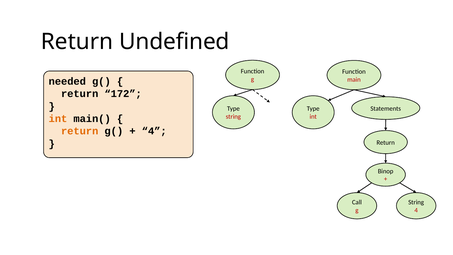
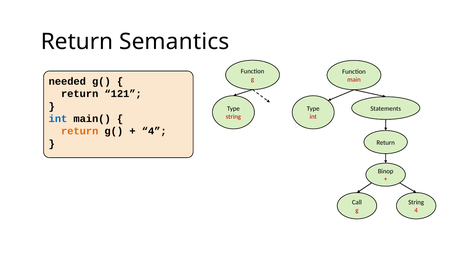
Undefined: Undefined -> Semantics (174, 42)
172: 172 -> 121 (123, 94)
int colour: orange -> blue (58, 119)
